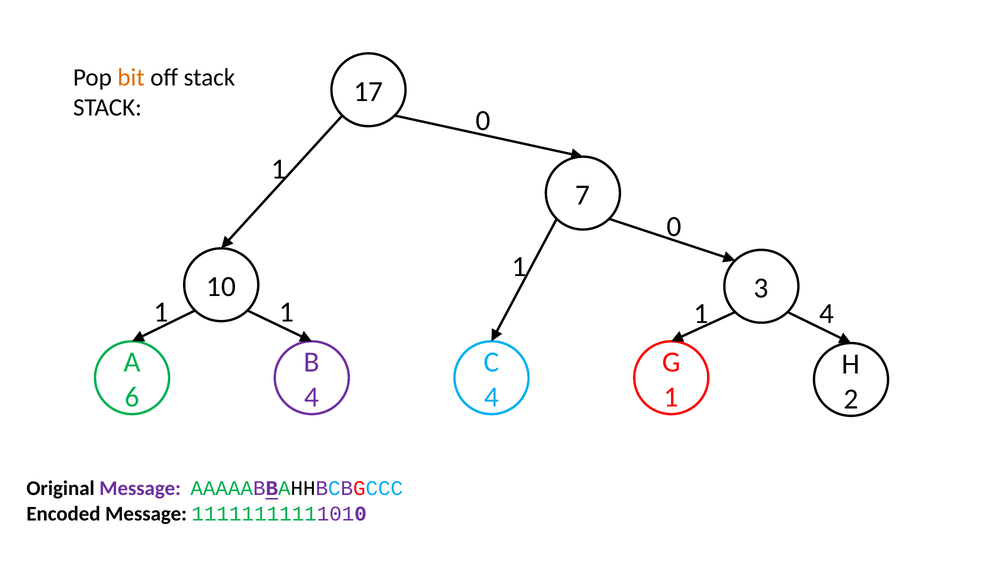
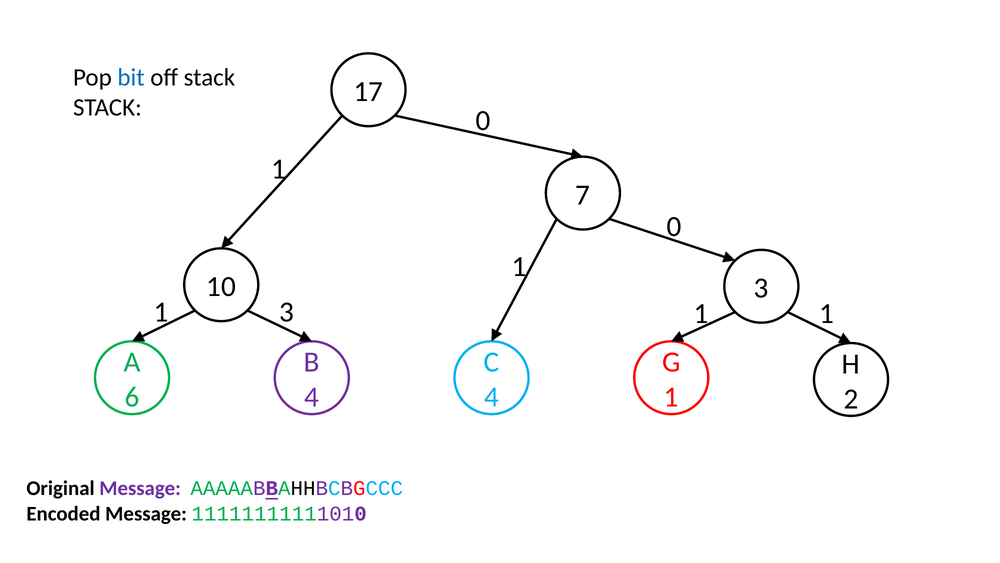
bit colour: orange -> blue (131, 77)
1 1: 1 -> 3 (286, 312)
1 4: 4 -> 1 (826, 314)
